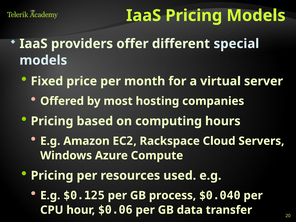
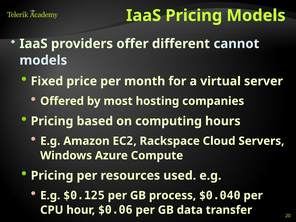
special: special -> cannot (236, 44)
